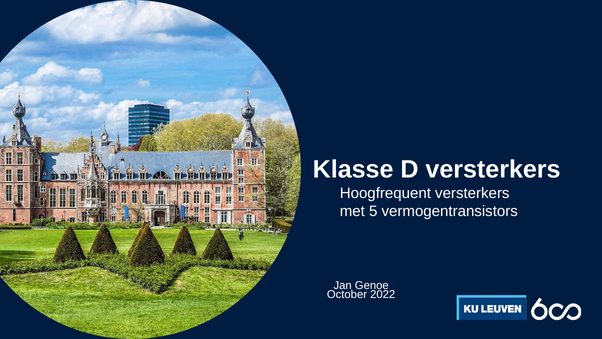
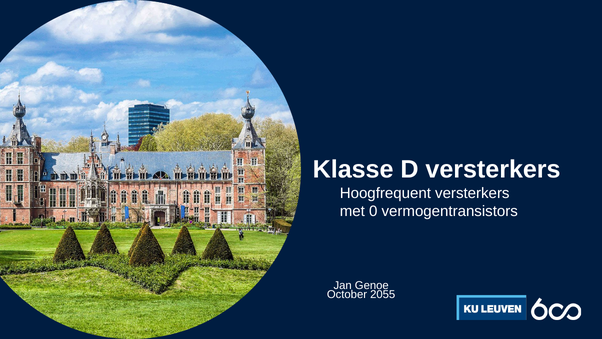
5: 5 -> 0 (373, 211)
2022: 2022 -> 2055 (383, 294)
